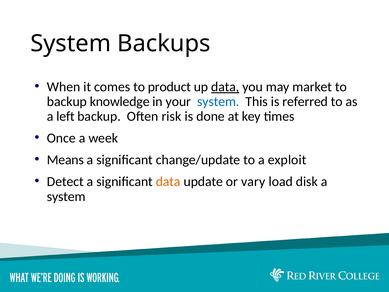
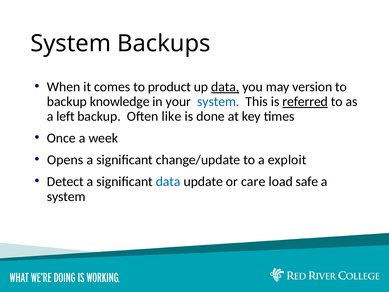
market: market -> version (312, 87)
referred underline: none -> present (305, 102)
risk: risk -> like (171, 116)
Means: Means -> Opens (65, 160)
data colour: orange -> blue (168, 181)
vary: vary -> care (253, 181)
disk: disk -> safe (307, 181)
